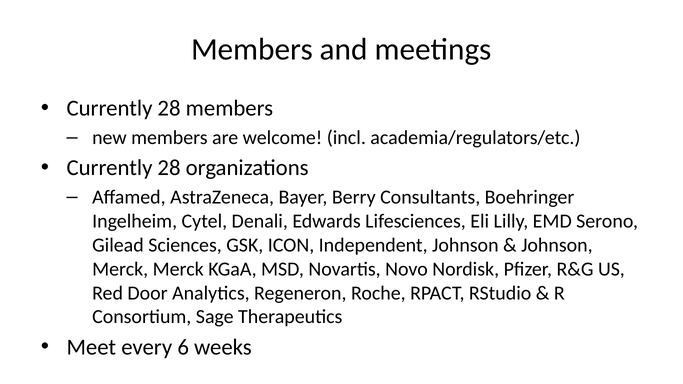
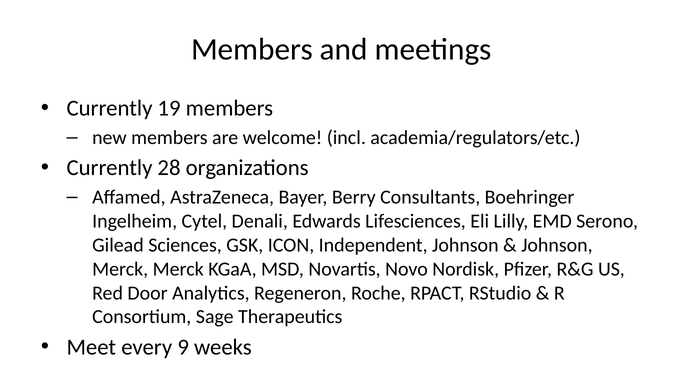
28: 28 -> 19 (169, 108)
6: 6 -> 9 (183, 347)
